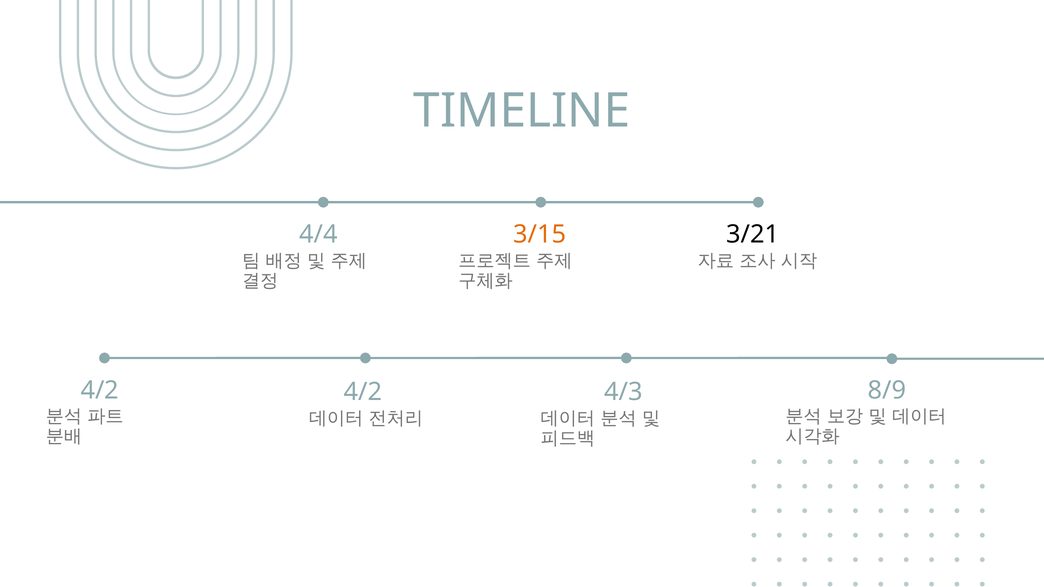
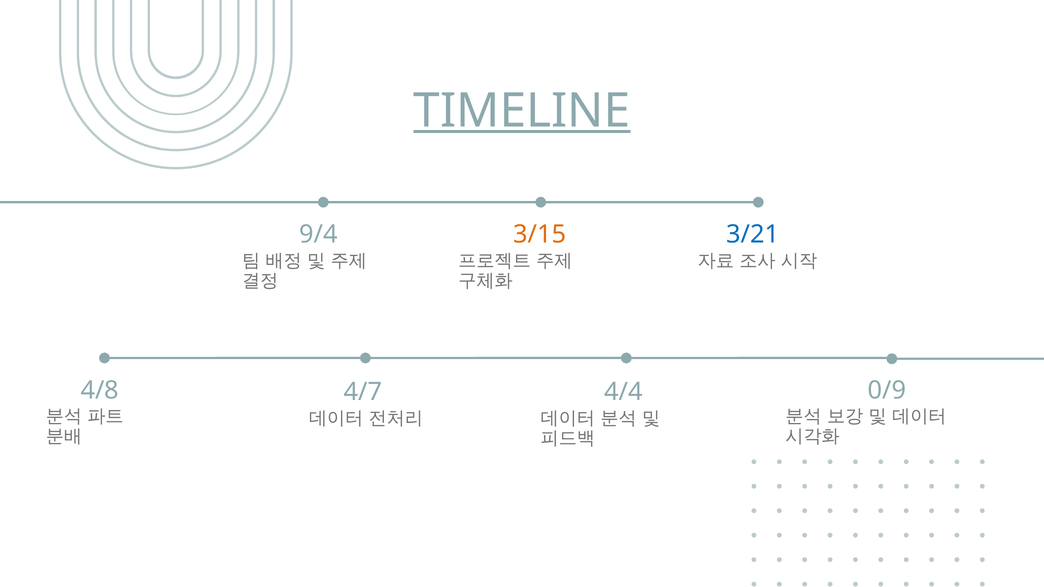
TIMELINE underline: none -> present (522, 111)
4/4: 4/4 -> 9/4 (319, 235)
3/21 colour: black -> blue (753, 235)
4/2: 4/2 -> 4/8 (100, 391)
8/9: 8/9 -> 0/9 (887, 391)
4/2: 4/2 -> 4/7 (363, 392)
4/3: 4/3 -> 4/4 (623, 392)
